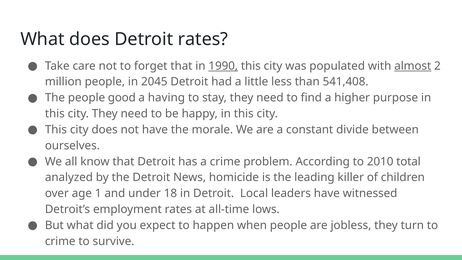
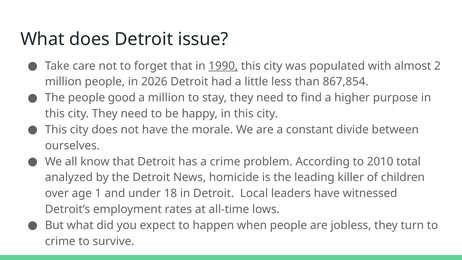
Detroit rates: rates -> issue (203, 39)
almost underline: present -> none (413, 66)
2045: 2045 -> 2026 (154, 82)
541,408: 541,408 -> 867,854 (346, 82)
a having: having -> million (166, 98)
